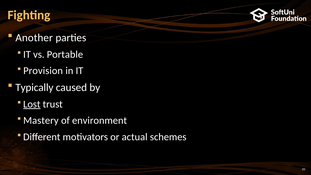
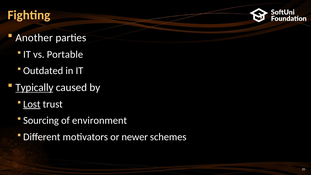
Provision: Provision -> Outdated (43, 71)
Typically underline: none -> present (34, 87)
Mastery: Mastery -> Sourcing (41, 120)
actual: actual -> newer (135, 137)
